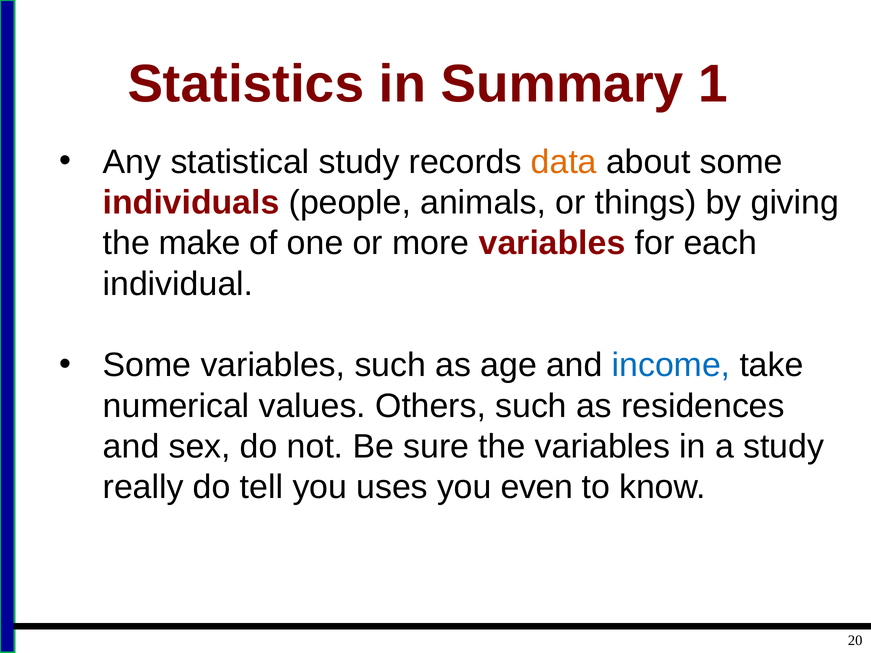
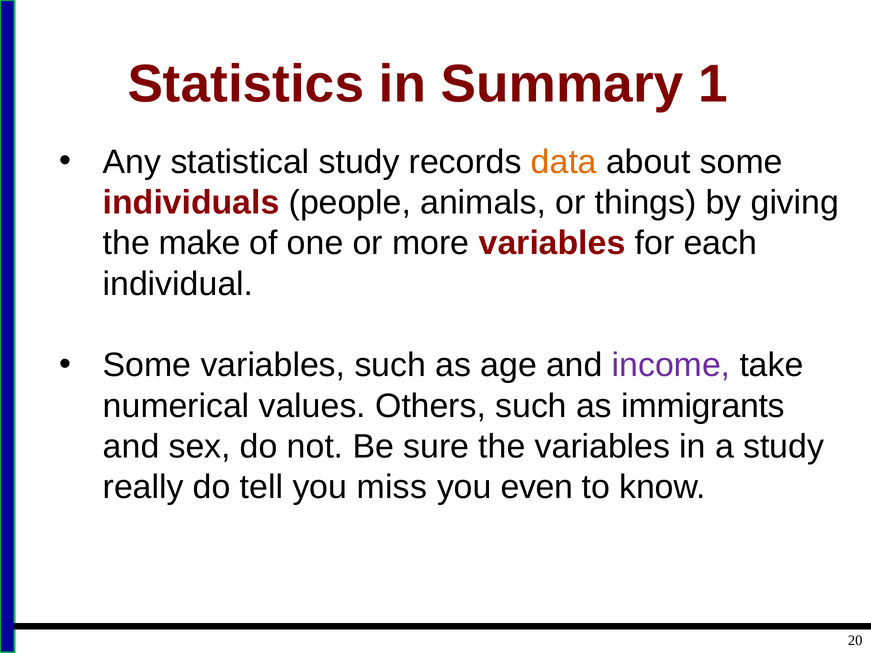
income colour: blue -> purple (671, 365)
residences: residences -> immigrants (703, 406)
uses: uses -> miss (392, 487)
